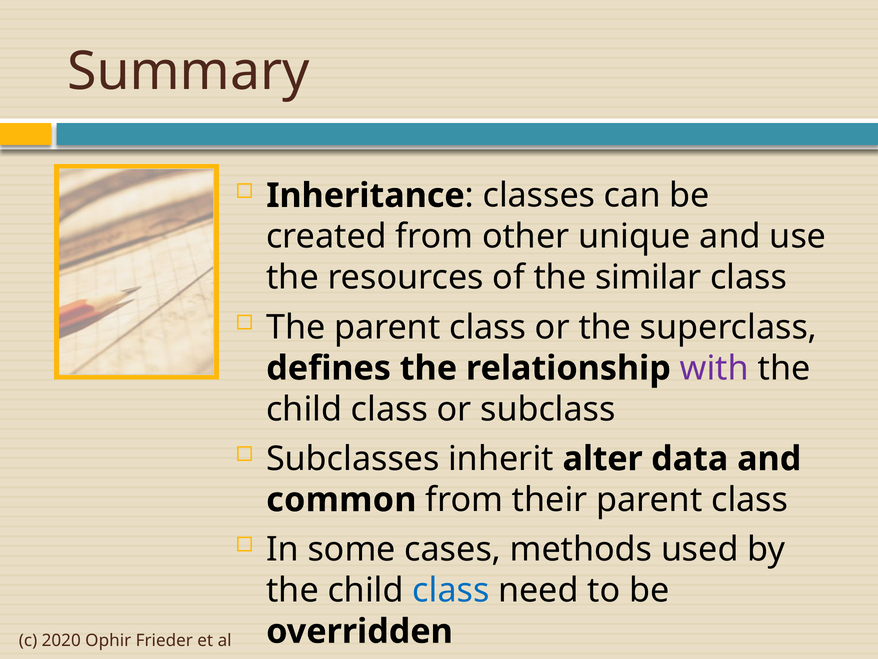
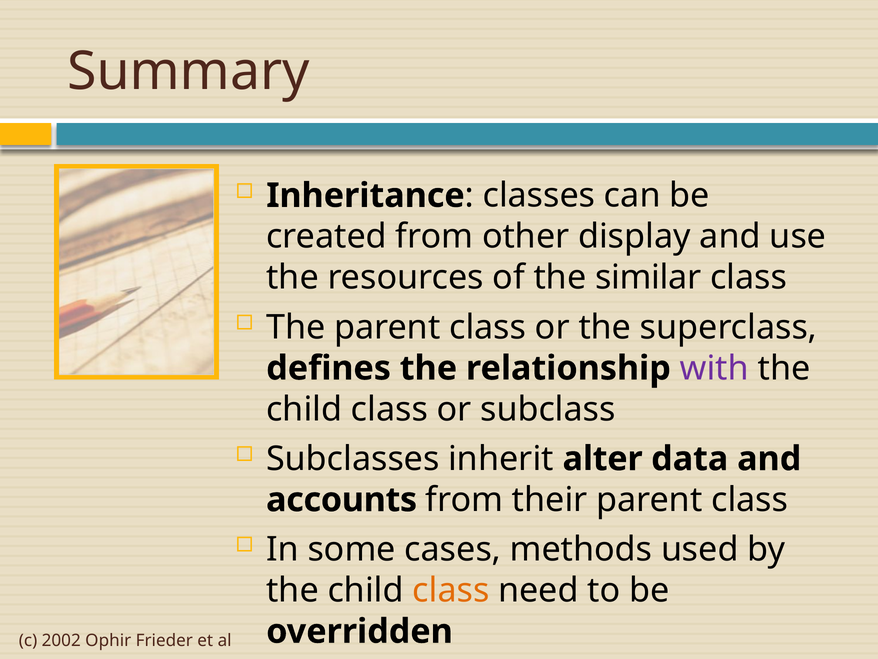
unique: unique -> display (634, 236)
common: common -> accounts (342, 500)
class colour: blue -> orange (451, 590)
2020: 2020 -> 2002 (61, 640)
